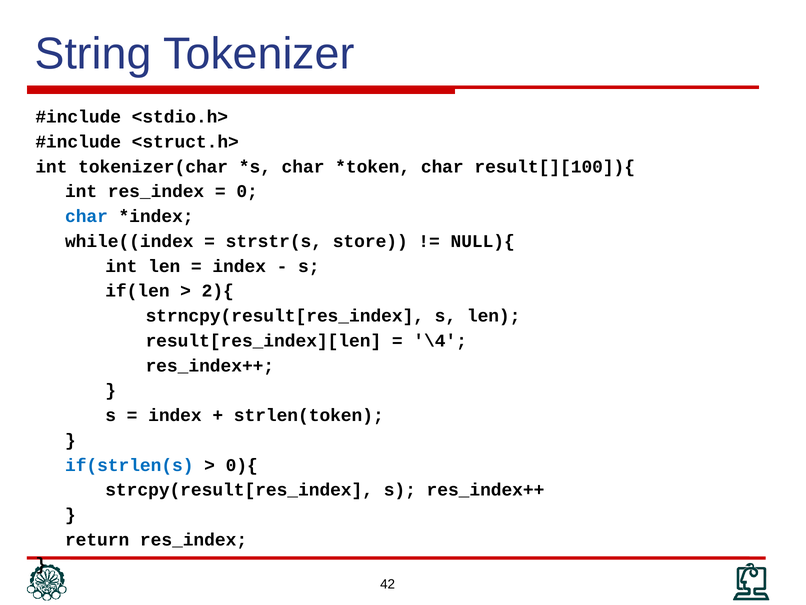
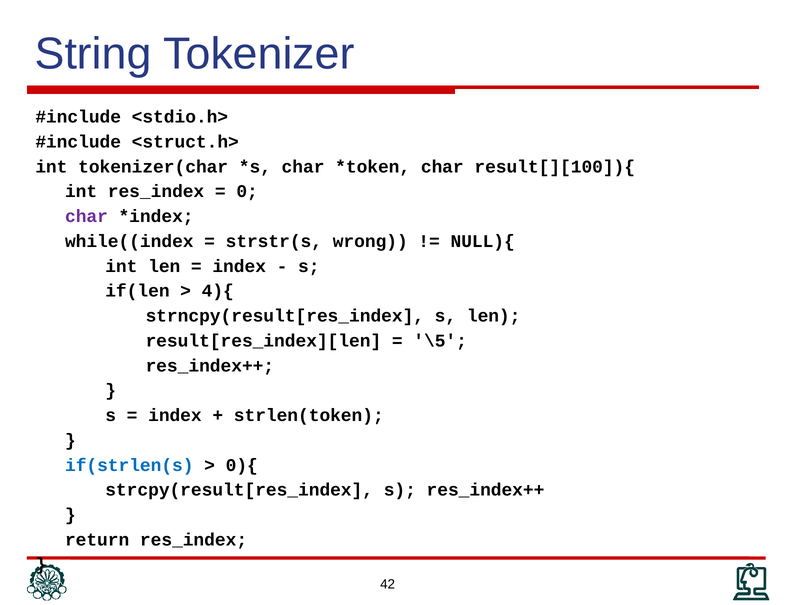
char colour: blue -> purple (86, 216)
store: store -> wrong (370, 241)
2){: 2){ -> 4){ (218, 291)
\4: \4 -> \5 (440, 340)
